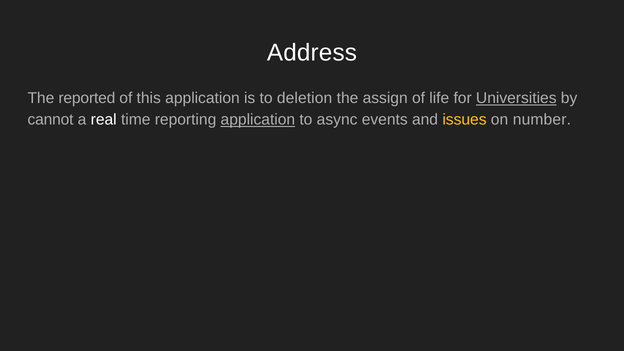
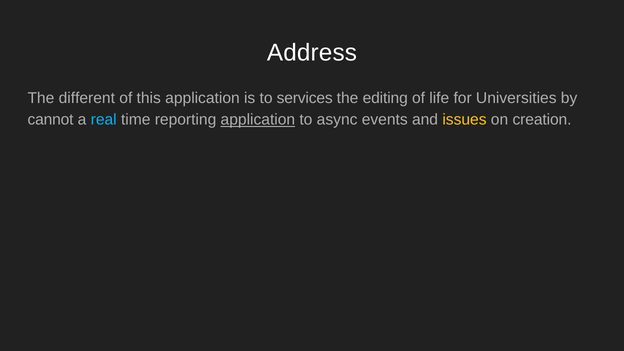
reported: reported -> different (87, 98)
deletion: deletion -> services (305, 98)
assign: assign -> editing (385, 98)
Universities underline: present -> none (516, 98)
real colour: white -> light blue (104, 120)
number: number -> creation (542, 120)
